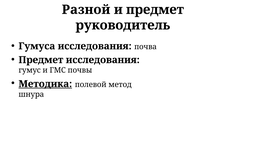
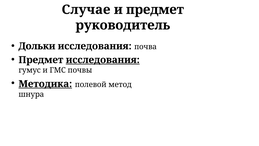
Разной: Разной -> Случае (86, 10)
Гумуса: Гумуса -> Дольки (37, 46)
исследования underline: none -> present (103, 60)
